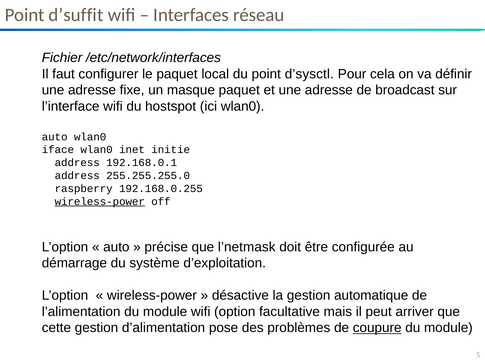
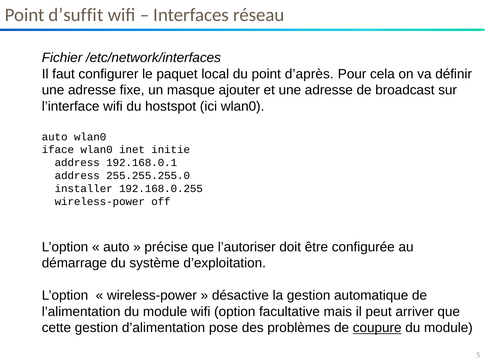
d’sysctl: d’sysctl -> d’après (309, 74)
masque paquet: paquet -> ajouter (239, 90)
raspberry: raspberry -> installer (84, 188)
wireless-power underline: present -> none (100, 201)
l’netmask: l’netmask -> l’autoriser (247, 247)
